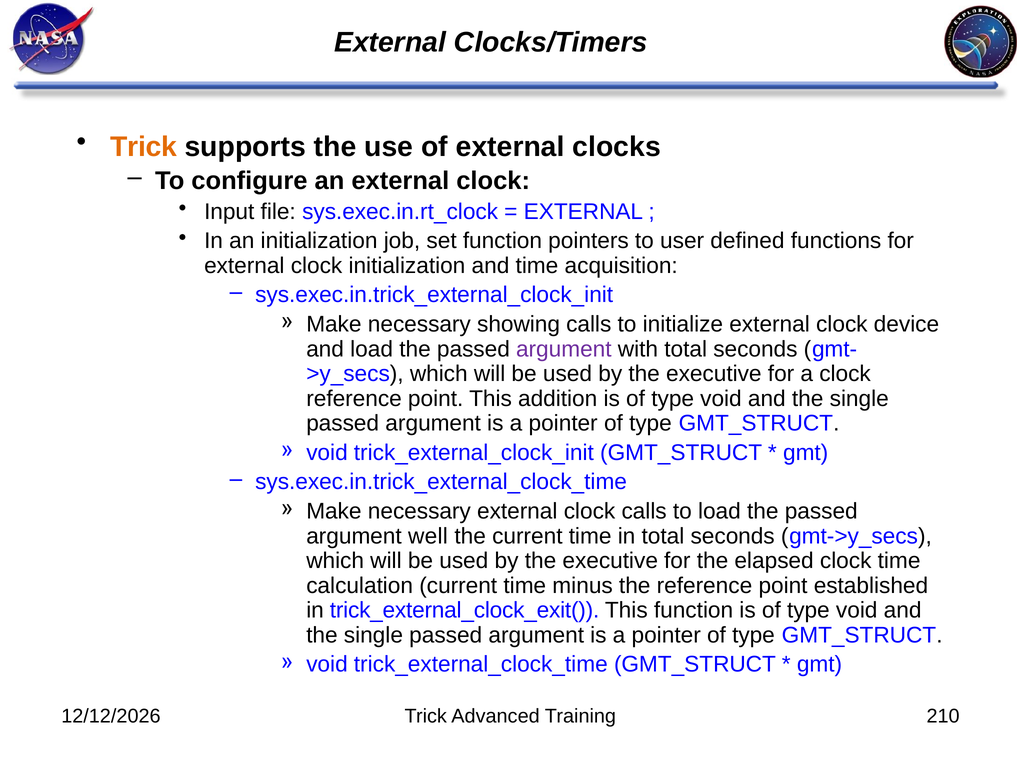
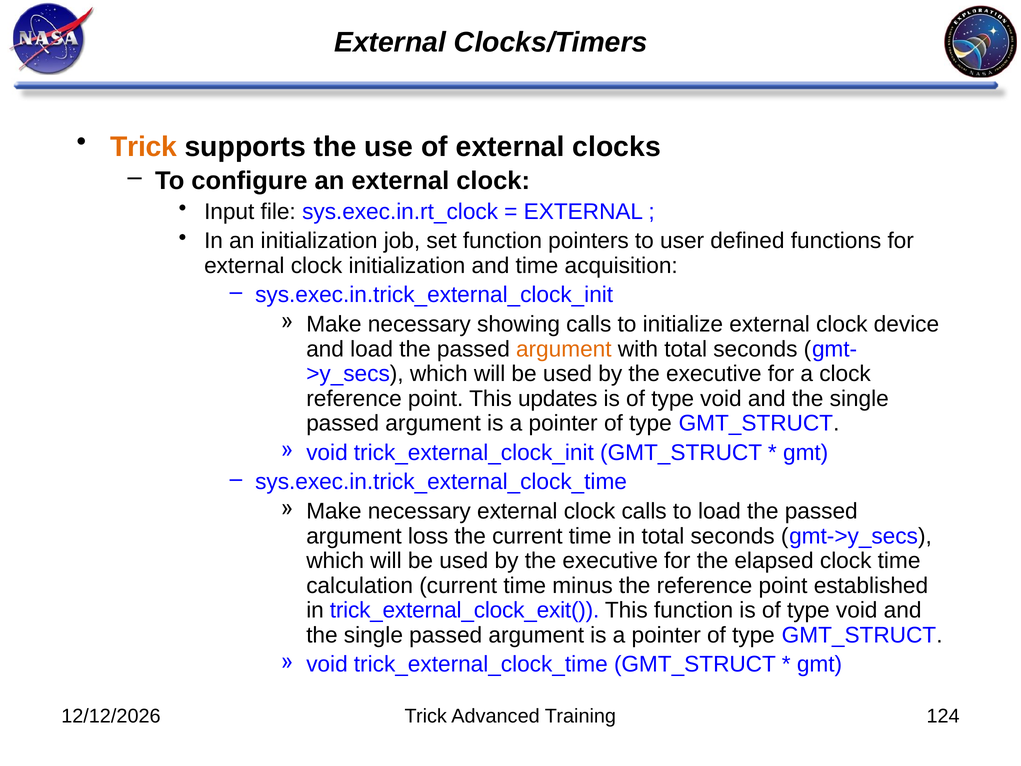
argument colour: purple -> orange (564, 349)
addition: addition -> updates (558, 398)
well: well -> loss (428, 536)
210: 210 -> 124 (943, 716)
